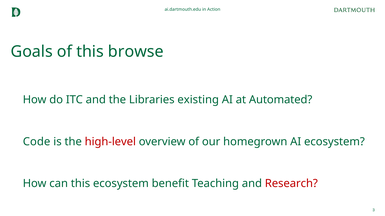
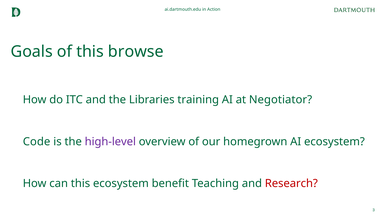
existing: existing -> training (198, 100)
Automated: Automated -> Negotiator (281, 100)
high-level colour: red -> purple (110, 142)
